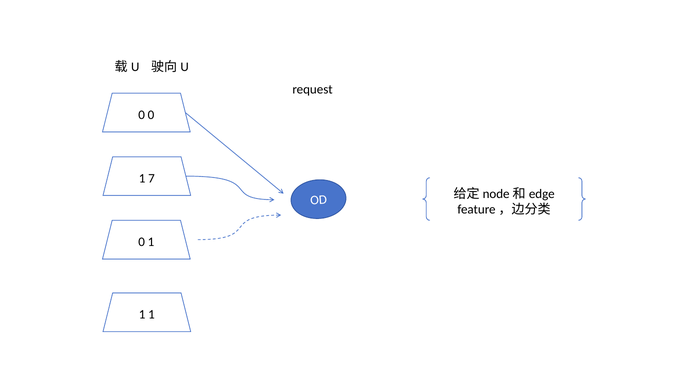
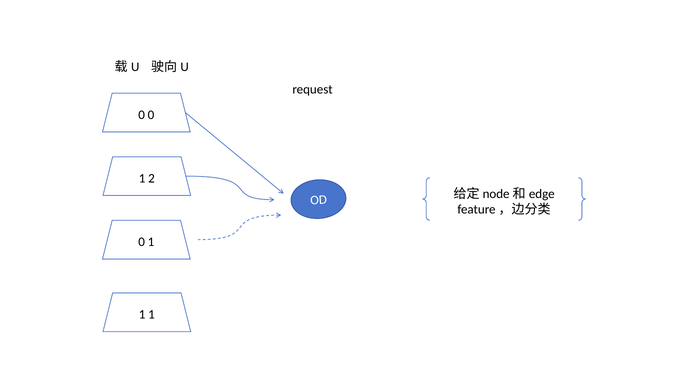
7: 7 -> 2 (152, 178)
